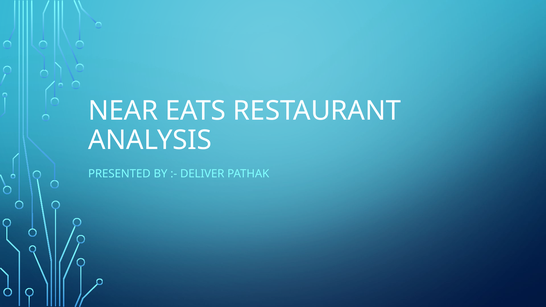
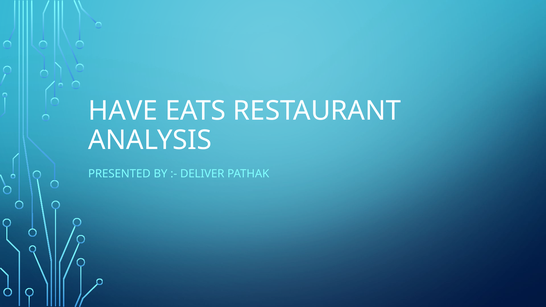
NEAR: NEAR -> HAVE (123, 111)
